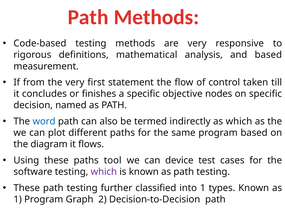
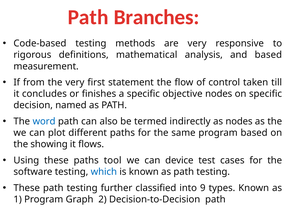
Path Methods: Methods -> Branches (156, 17)
as which: which -> nodes (239, 121)
diagram: diagram -> showing (49, 144)
which colour: purple -> blue (104, 172)
into 1: 1 -> 9 (203, 188)
